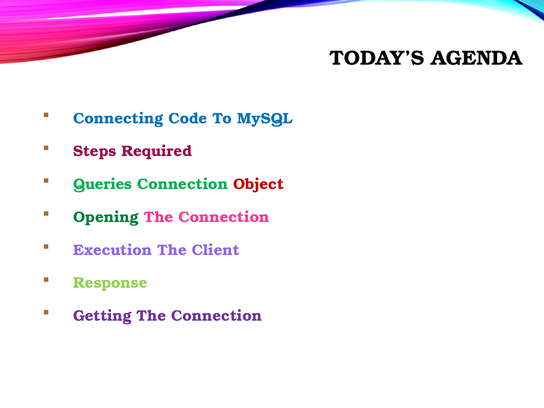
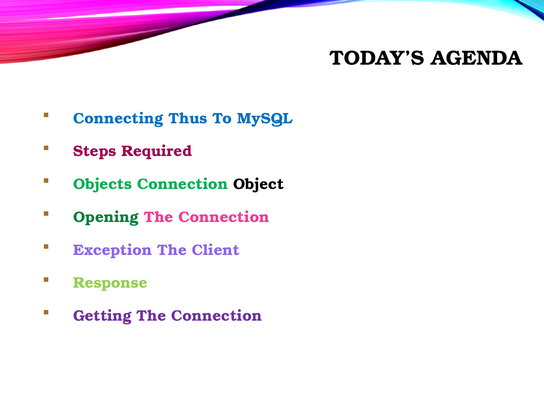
Code: Code -> Thus (188, 118)
Queries: Queries -> Objects (103, 184)
Object colour: red -> black (259, 184)
Execution: Execution -> Exception (113, 250)
